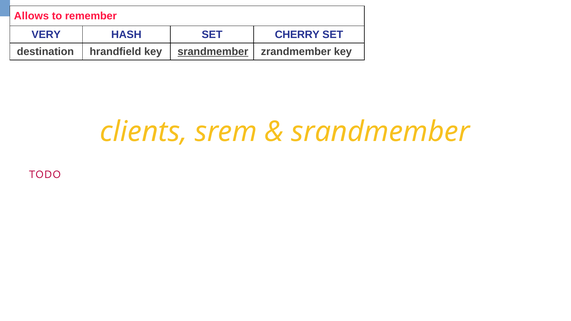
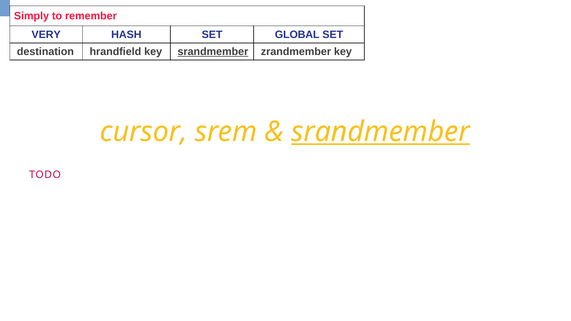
Allows: Allows -> Simply (31, 16)
CHERRY: CHERRY -> GLOBAL (297, 35)
clients: clients -> cursor (144, 132)
srandmember underline: none -> present (381, 132)
